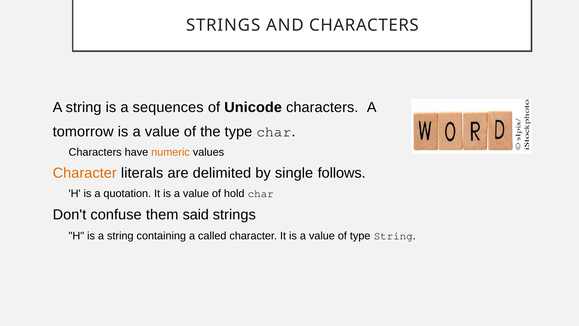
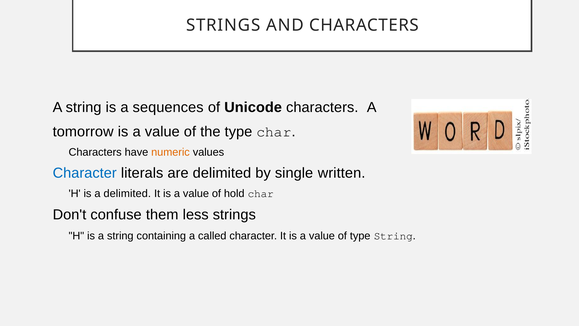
Character colour: orange -> blue (85, 173)
follows: follows -> written (342, 173)
a quotation: quotation -> delimited (127, 194)
said: said -> less (196, 214)
